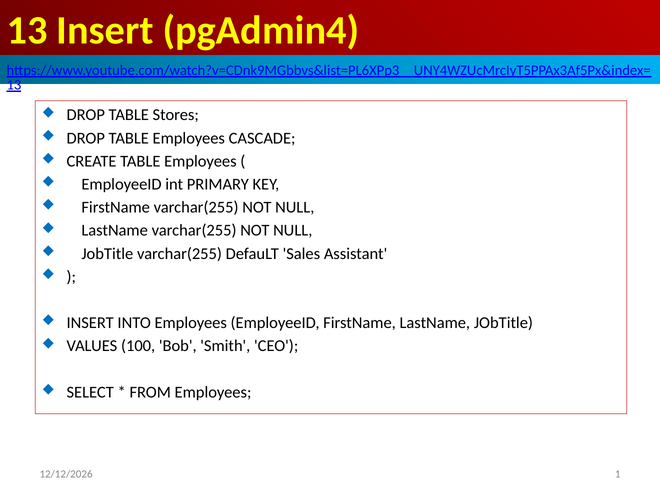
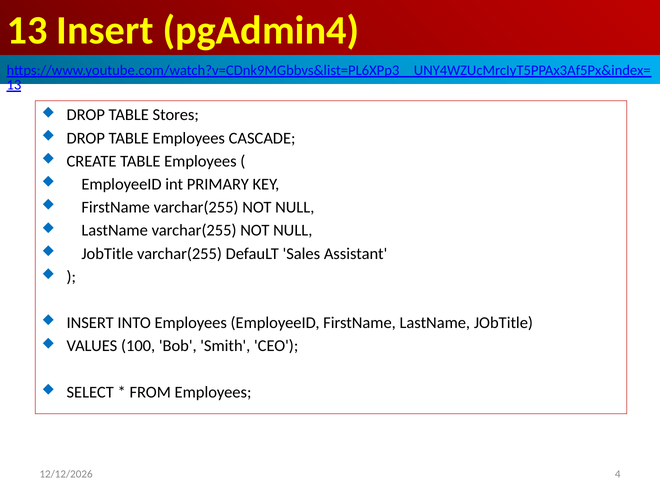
1: 1 -> 4 (618, 474)
